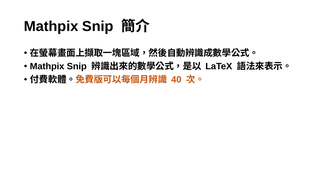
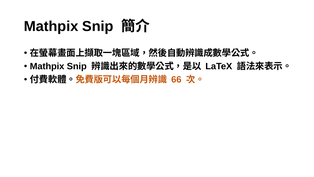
40: 40 -> 66 (176, 79)
